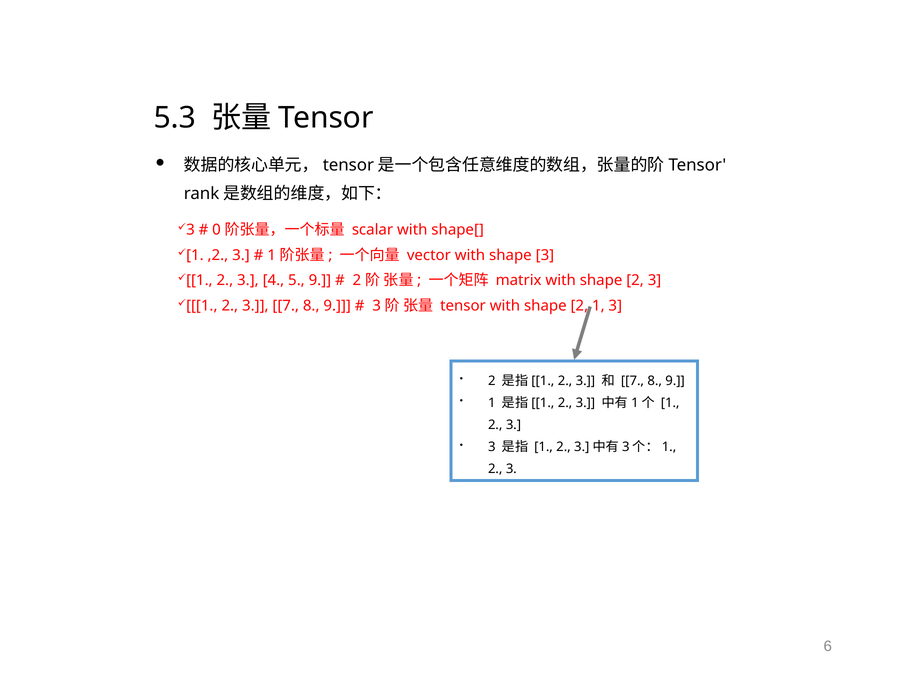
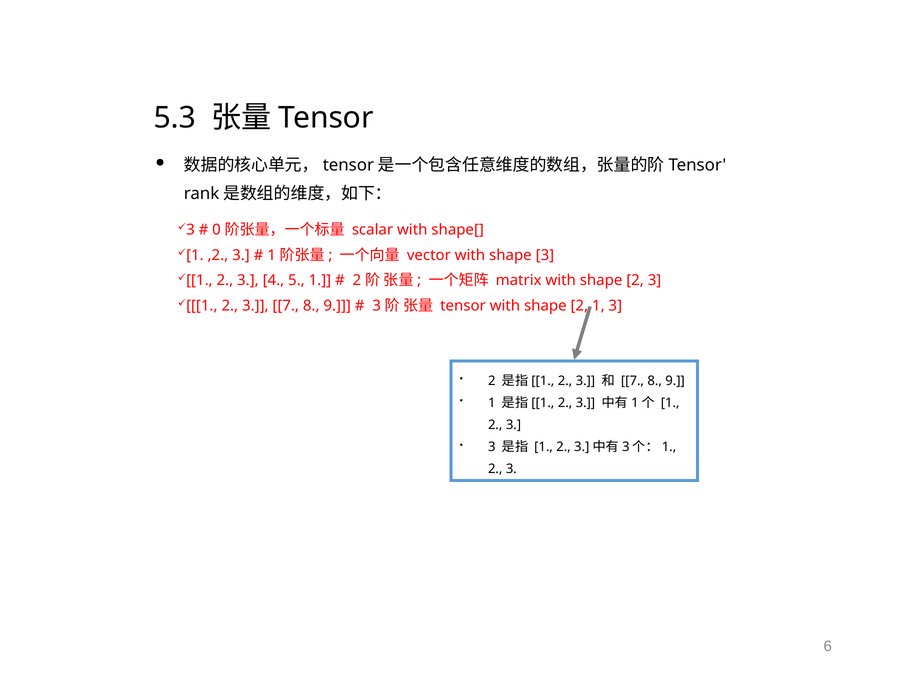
5 9: 9 -> 1 (320, 281)
